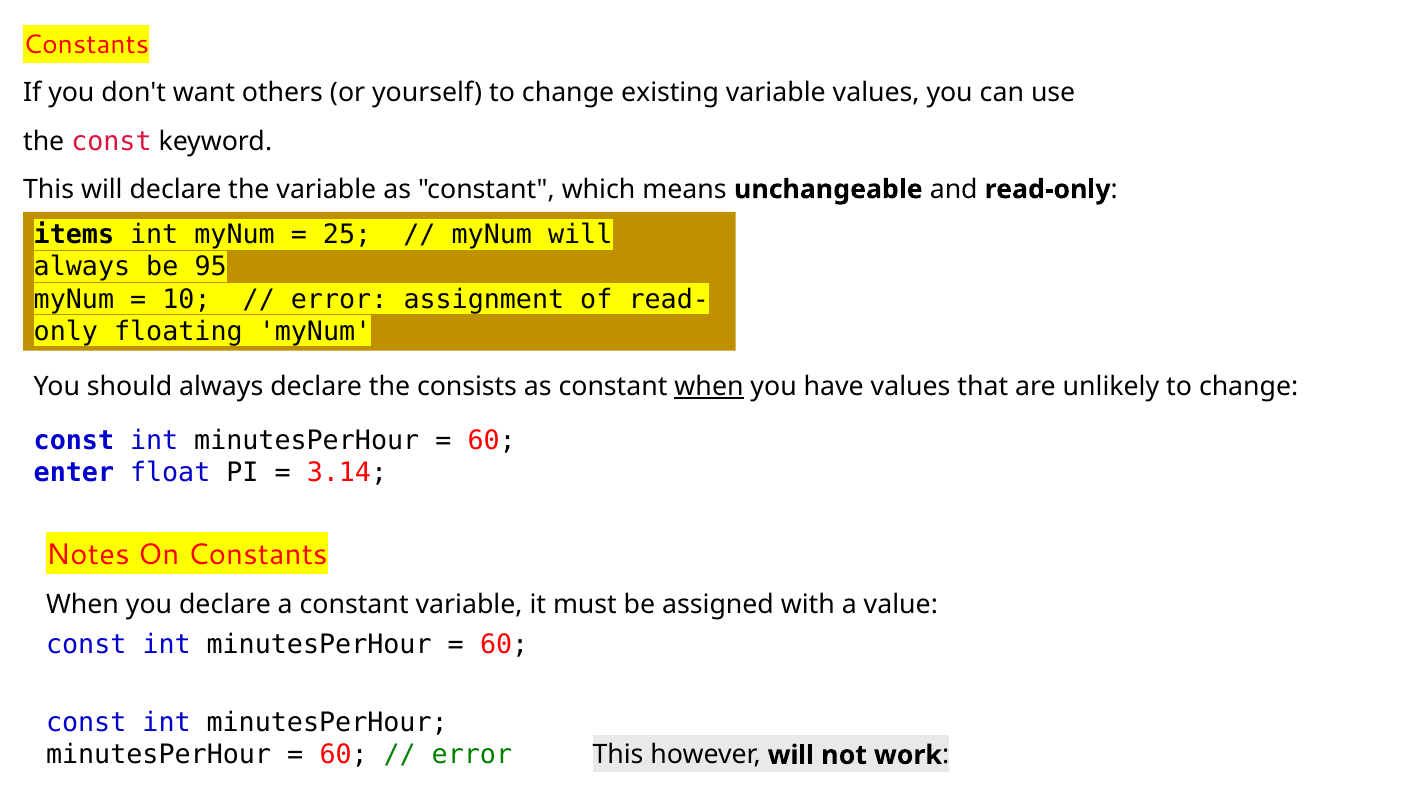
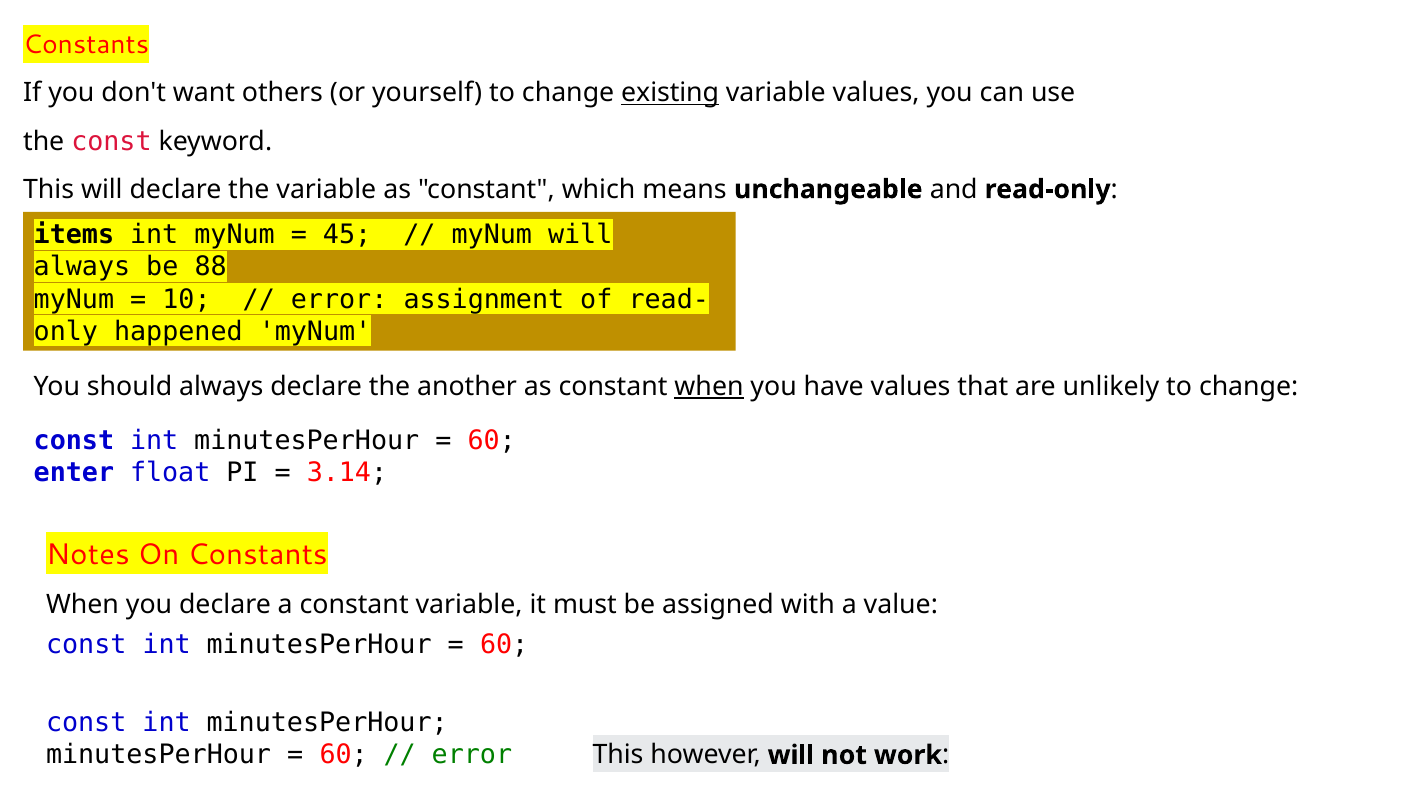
existing underline: none -> present (670, 93)
25: 25 -> 45 (347, 235)
95: 95 -> 88 (211, 267)
floating: floating -> happened (178, 331)
consists: consists -> another (467, 386)
